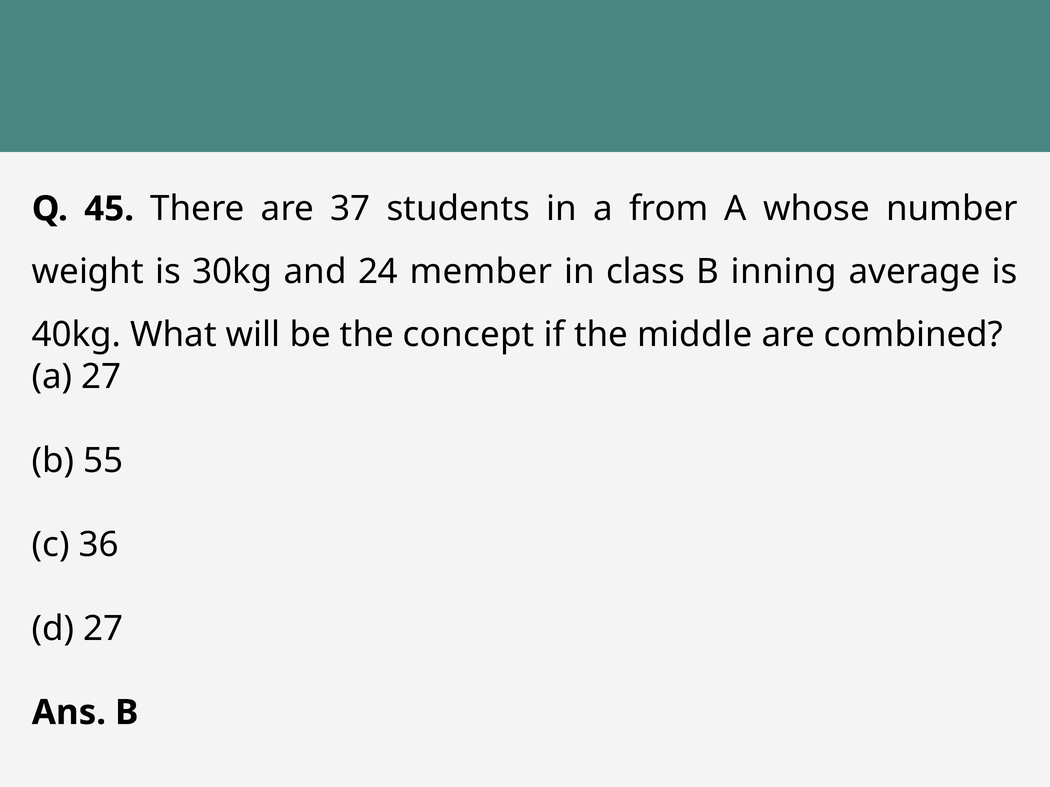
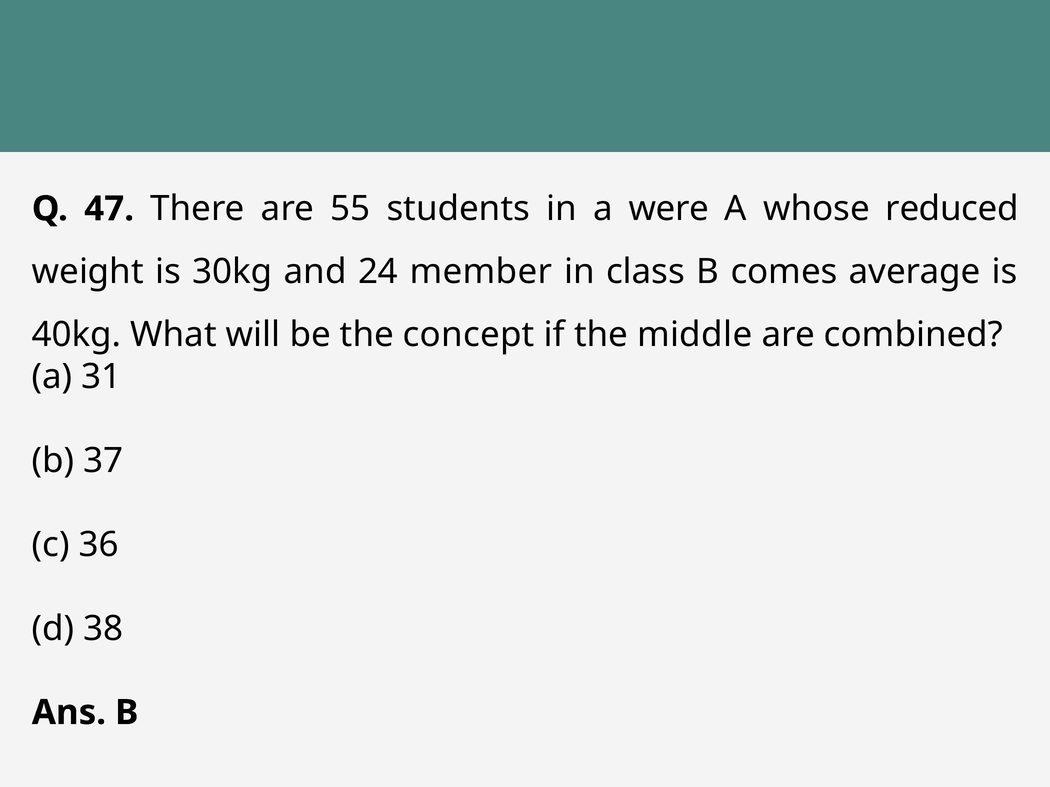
45: 45 -> 47 (109, 209)
37: 37 -> 55 (350, 209)
from: from -> were (669, 209)
number: number -> reduced (952, 209)
inning: inning -> comes (784, 272)
a 27: 27 -> 31 (101, 377)
55: 55 -> 37 (103, 461)
27: 27 -> 38 (103, 629)
